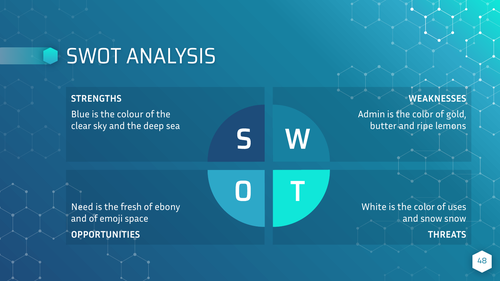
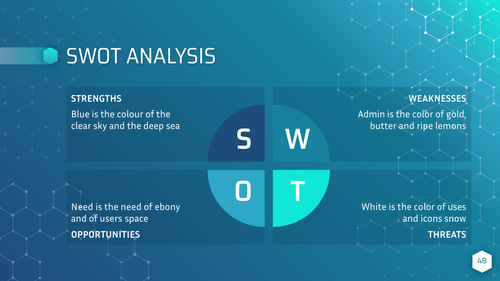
the fresh: fresh -> need (131, 207)
emoji: emoji -> users (111, 219)
and snow: snow -> icons (431, 219)
